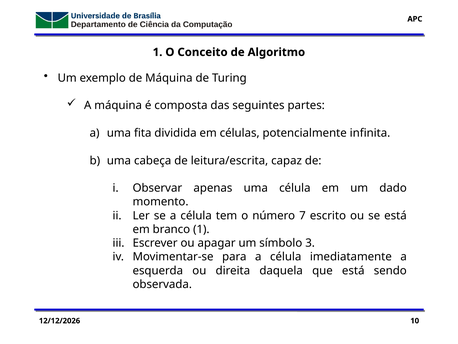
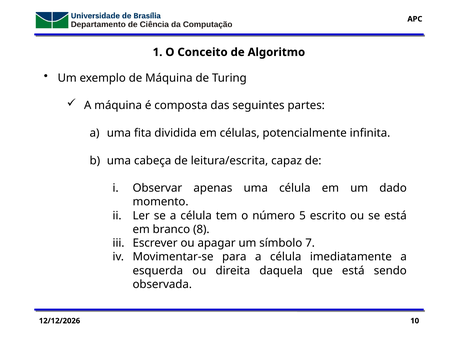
7: 7 -> 5 (302, 215)
branco 1: 1 -> 8 (201, 229)
3: 3 -> 7 (310, 243)
